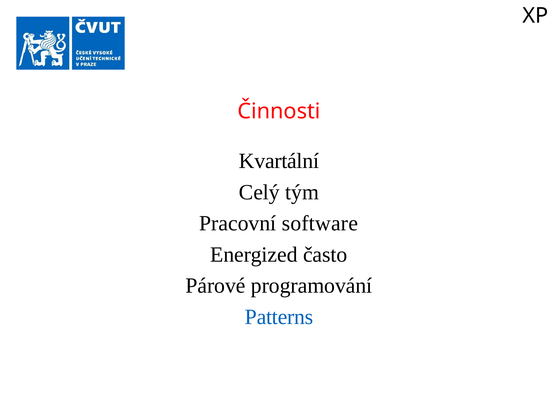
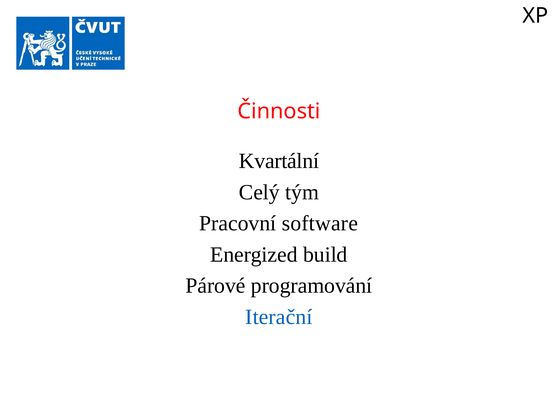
často: často -> build (325, 254)
Patterns: Patterns -> Iterační (279, 317)
